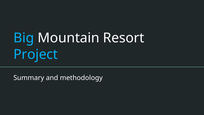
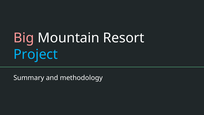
Big colour: light blue -> pink (24, 38)
